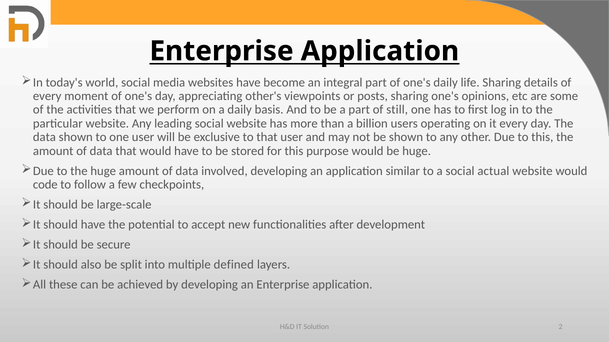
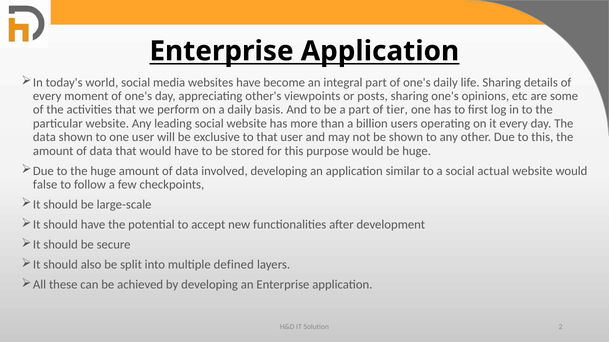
still: still -> tier (397, 110)
code: code -> false (45, 185)
